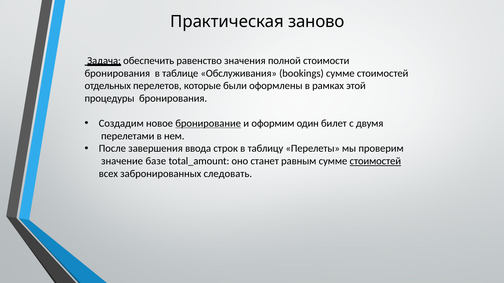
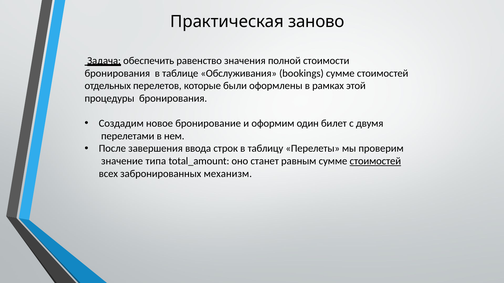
бронирование underline: present -> none (208, 124)
базе: базе -> типа (156, 161)
следовать: следовать -> механизм (228, 174)
